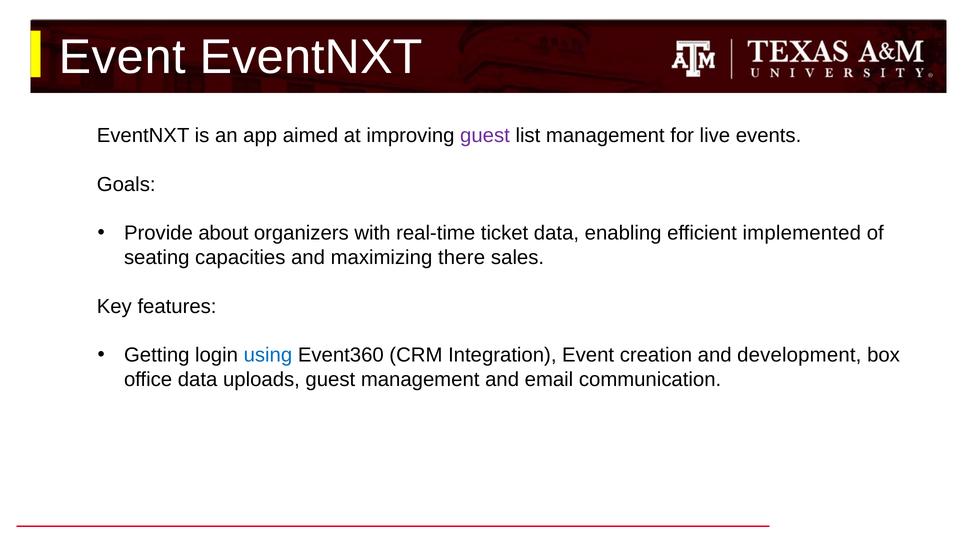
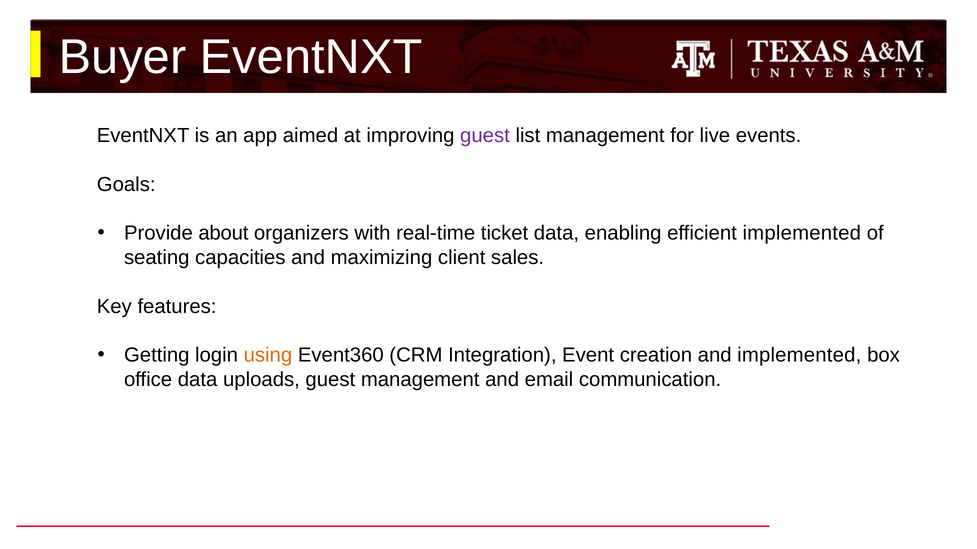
Event: Event -> Buyer (123, 57)
there: there -> client (462, 258)
using colour: blue -> orange (268, 356)
and development: development -> implemented (799, 356)
